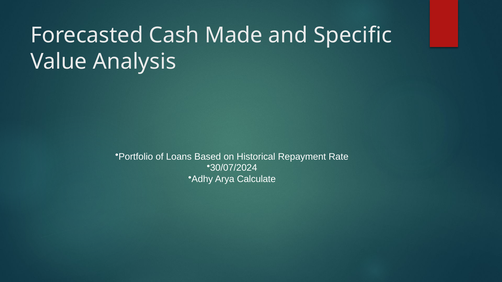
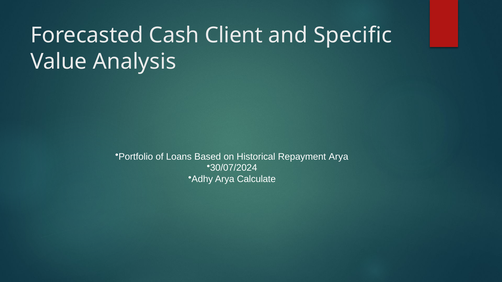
Made: Made -> Client (234, 35)
Repayment Rate: Rate -> Arya (339, 157)
